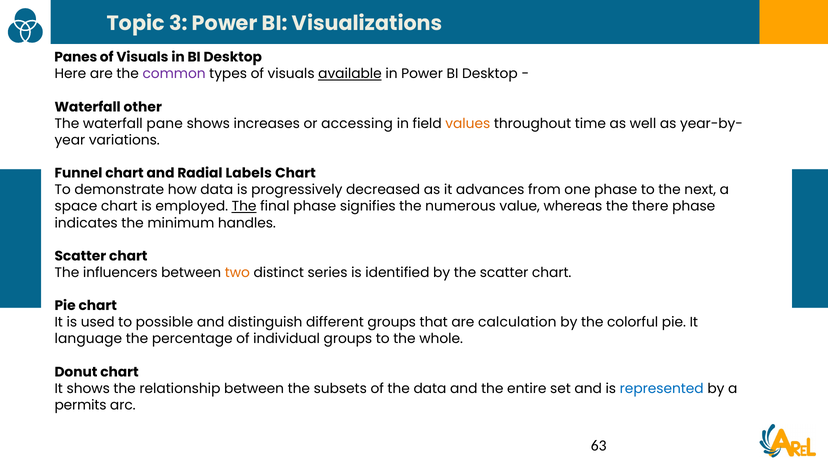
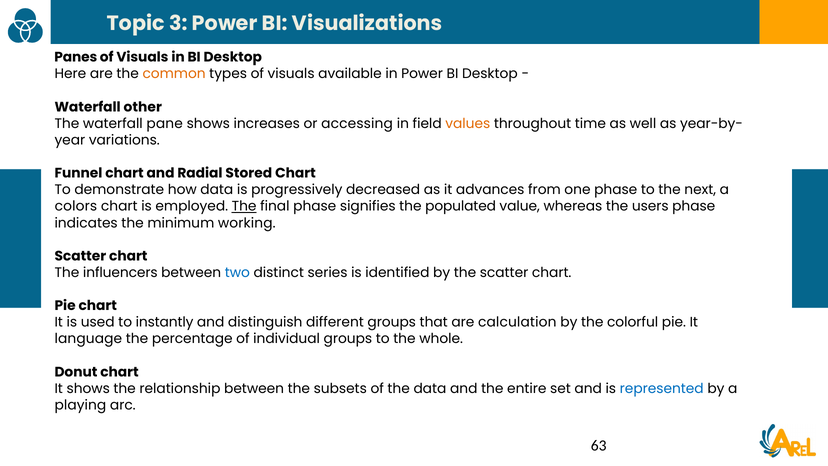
common colour: purple -> orange (174, 74)
available underline: present -> none (350, 74)
Labels: Labels -> Stored (249, 173)
space: space -> colors (76, 206)
numerous: numerous -> populated (461, 206)
there: there -> users (650, 206)
handles: handles -> working (247, 223)
two colour: orange -> blue (237, 273)
possible: possible -> instantly (165, 322)
permits: permits -> playing (80, 405)
